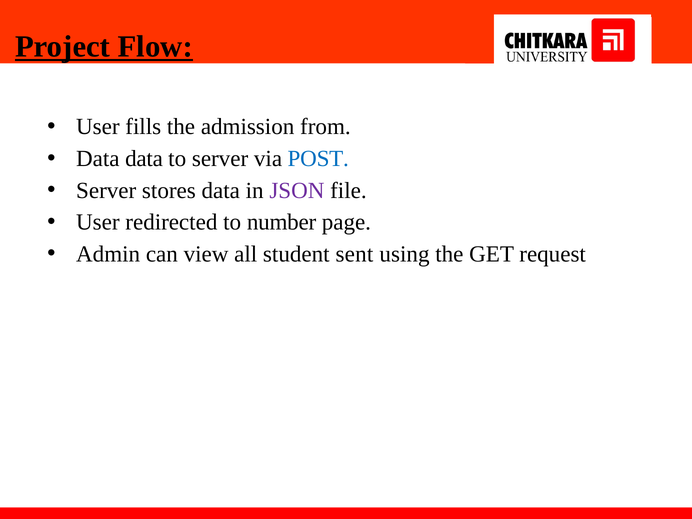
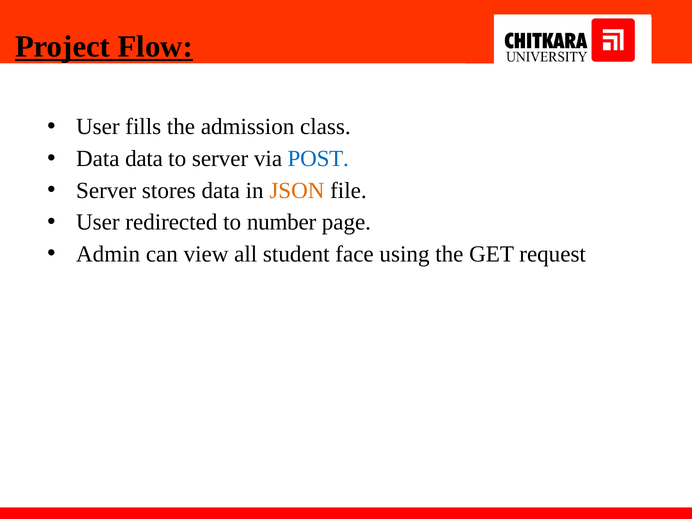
from: from -> class (325, 127)
JSON colour: purple -> orange (297, 191)
sent: sent -> face (355, 254)
